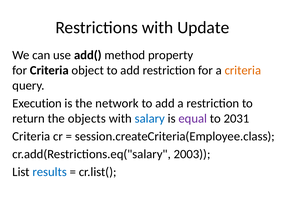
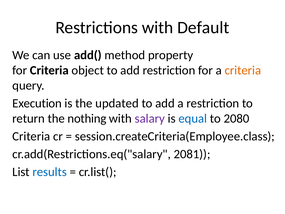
Update: Update -> Default (203, 28)
network: network -> updated (117, 103)
objects: objects -> nothing (87, 118)
salary colour: blue -> purple (150, 118)
equal colour: purple -> blue (193, 118)
2031: 2031 -> 2080 (236, 118)
2003: 2003 -> 2081 (192, 154)
